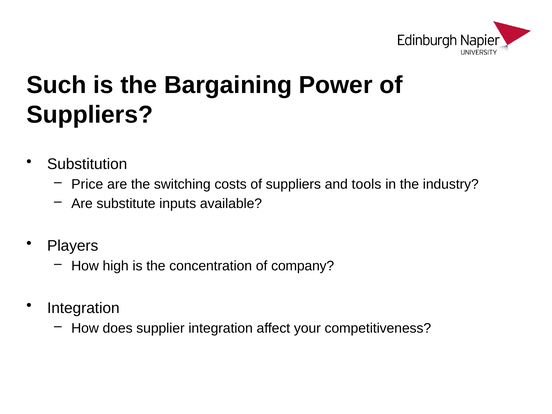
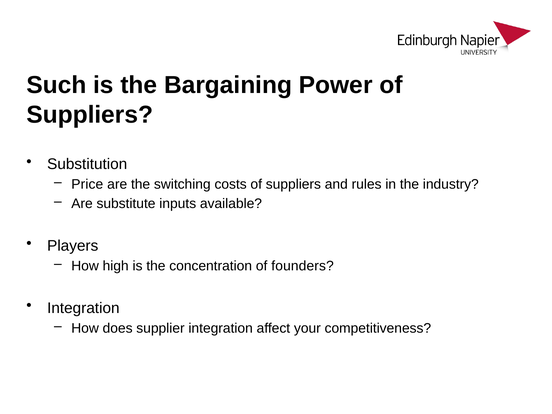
tools: tools -> rules (367, 184)
company: company -> founders (303, 266)
